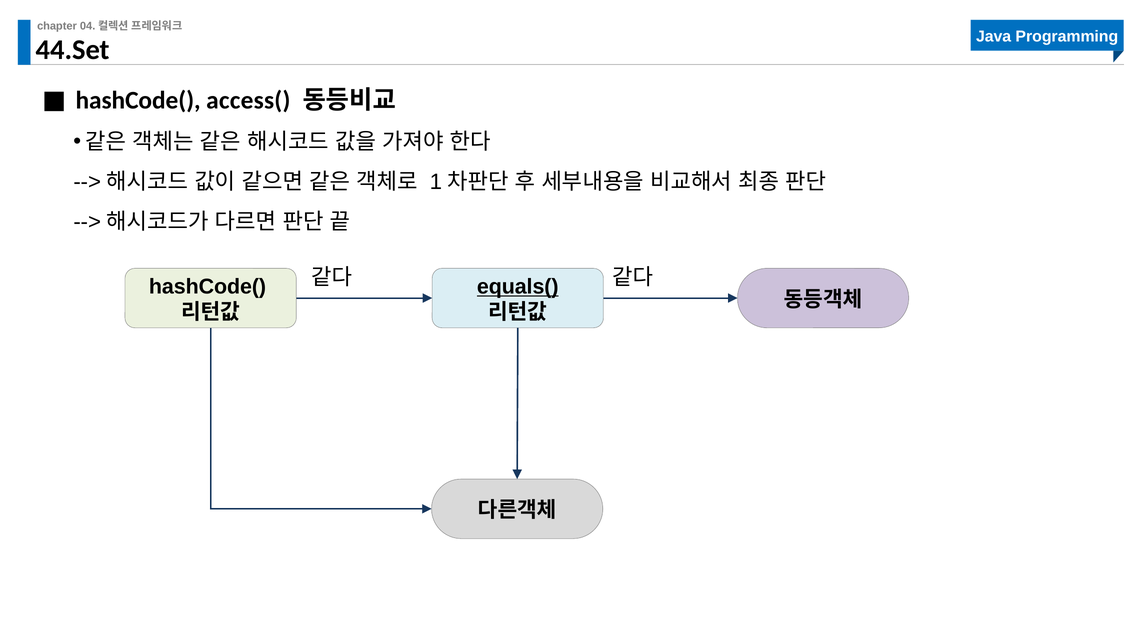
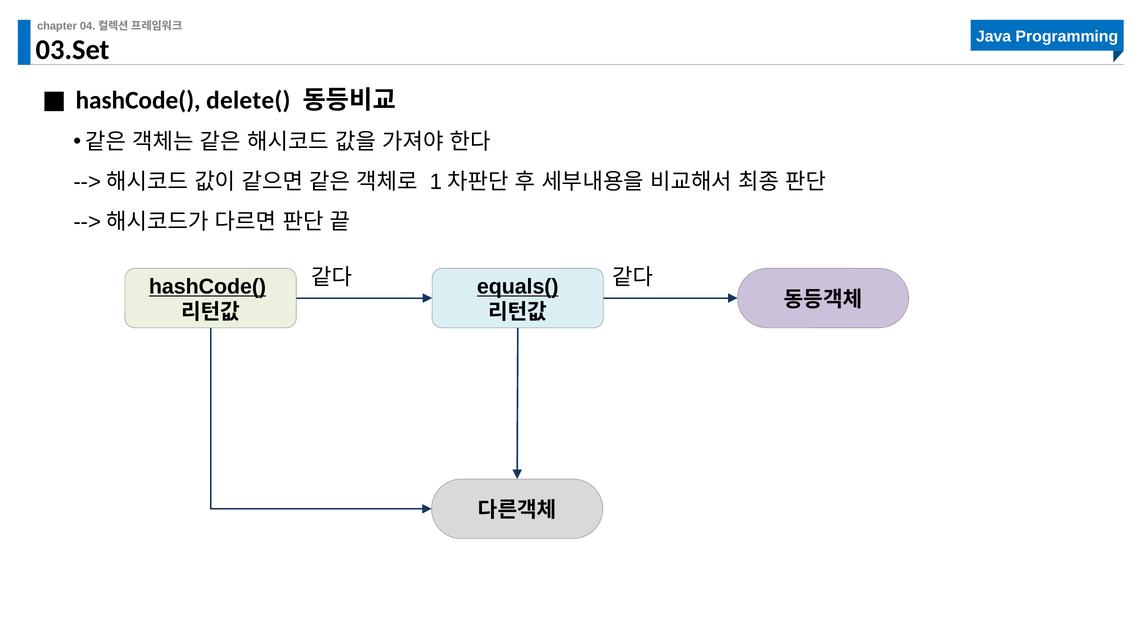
44.Set: 44.Set -> 03.Set (73, 50)
access(: access( -> delete( (248, 100)
hashCode( underline: none -> present (208, 286)
